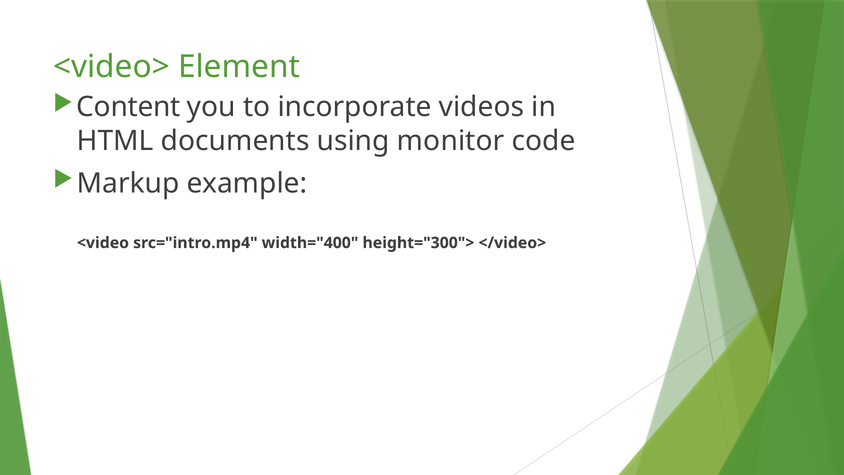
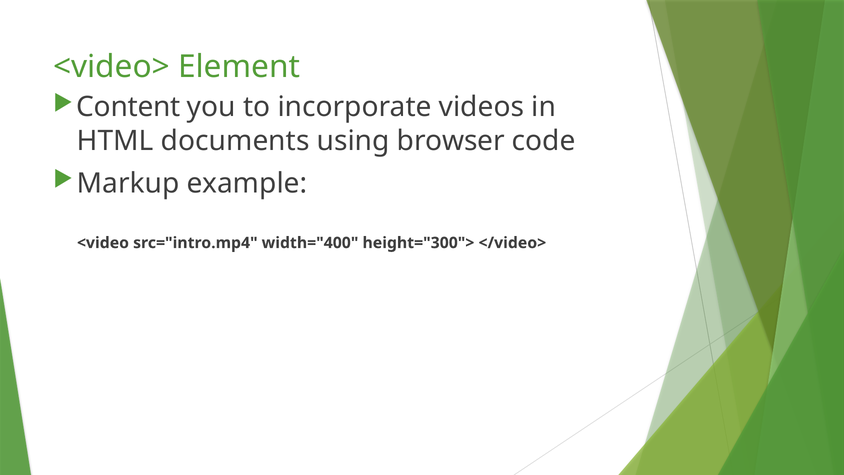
monitor: monitor -> browser (451, 141)
